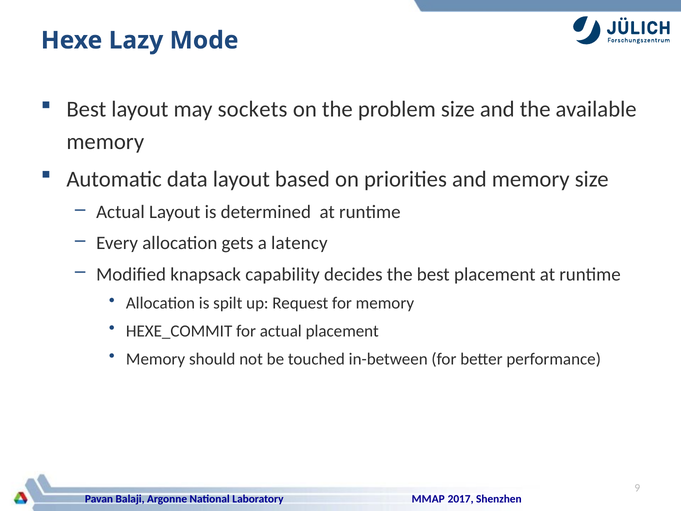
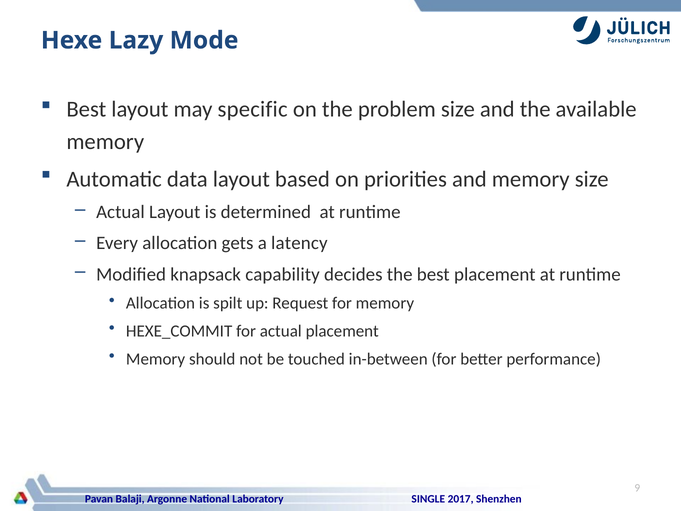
sockets: sockets -> specific (253, 109)
MMAP: MMAP -> SINGLE (428, 499)
